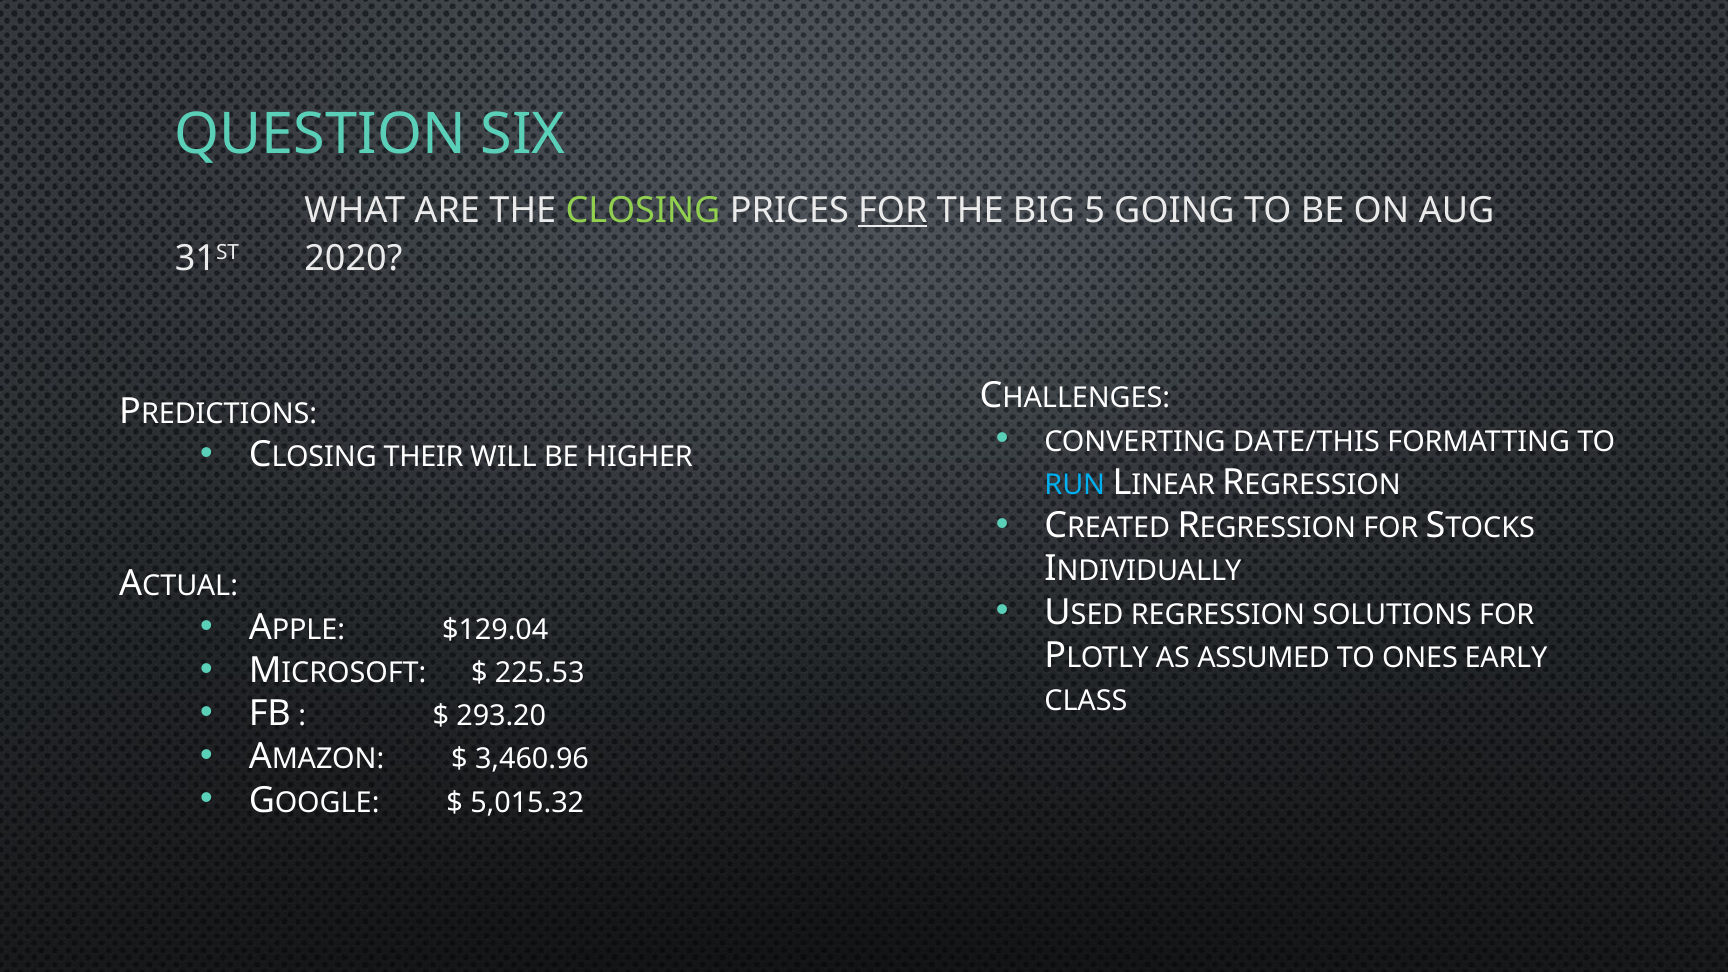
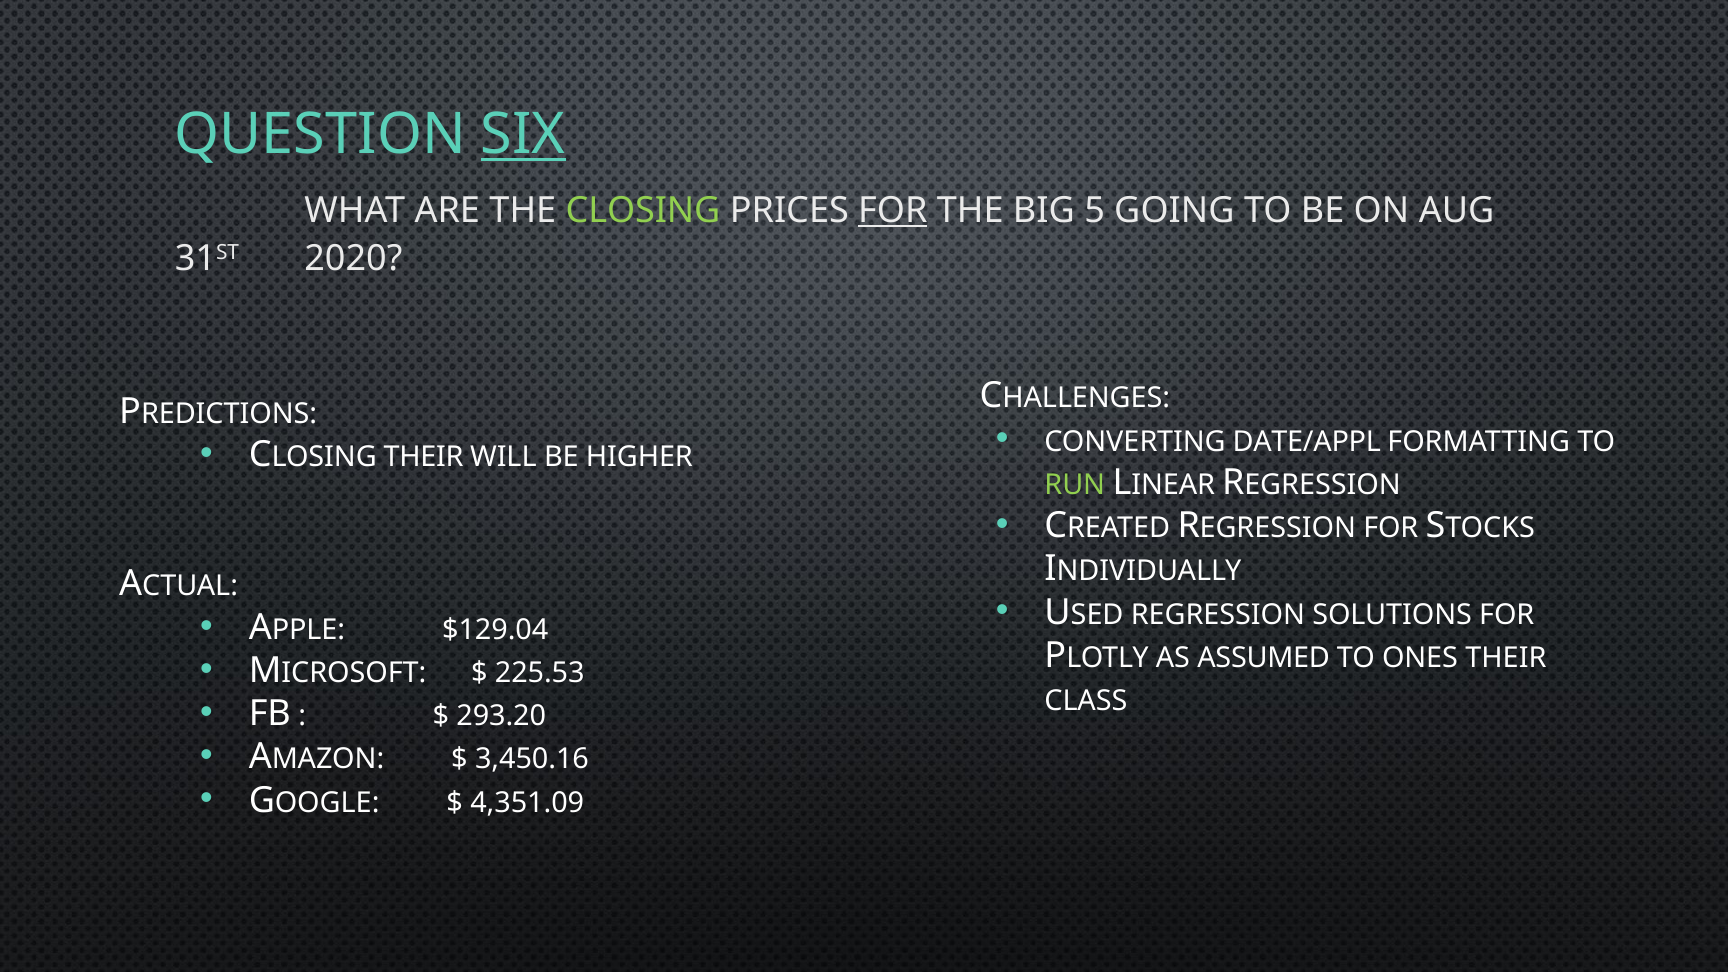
SIX underline: none -> present (523, 135)
DATE/THIS: DATE/THIS -> DATE/APPL (1307, 442)
RUN colour: light blue -> light green (1075, 485)
ONES EARLY: EARLY -> THEIR (1506, 658)
3,460.96: 3,460.96 -> 3,450.16 (532, 759)
5,015.32: 5,015.32 -> 4,351.09 (527, 803)
